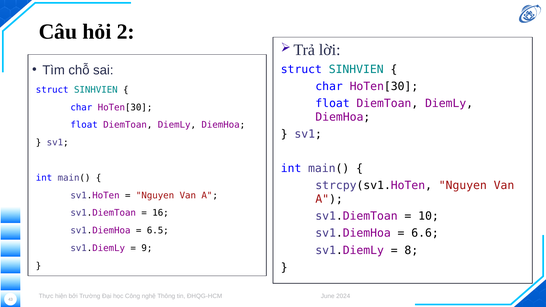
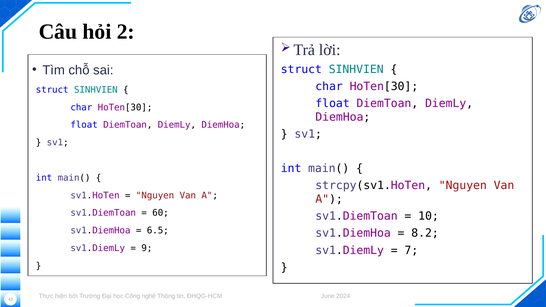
16: 16 -> 60 (161, 213)
6.6: 6.6 -> 8.2 (425, 233)
8: 8 -> 7 (411, 250)
